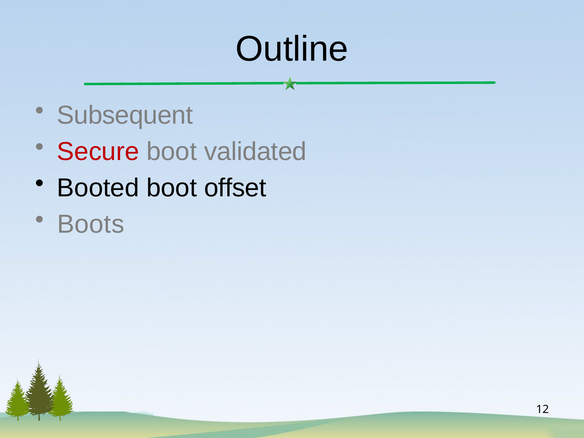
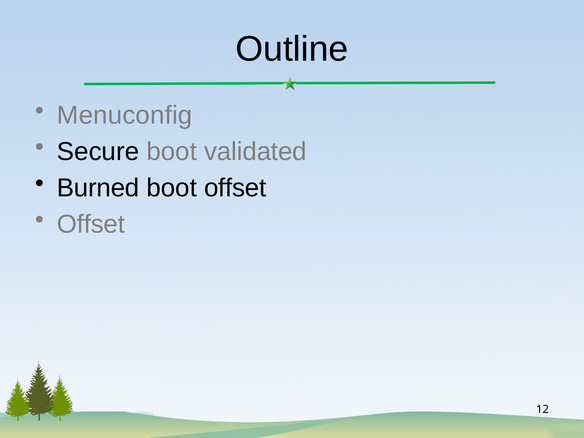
Subsequent: Subsequent -> Menuconfig (125, 115)
Secure colour: red -> black (98, 152)
Booted: Booted -> Burned (98, 188)
Boots: Boots -> Offset (91, 224)
